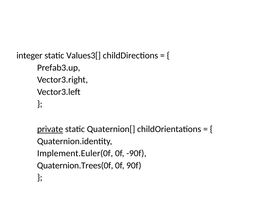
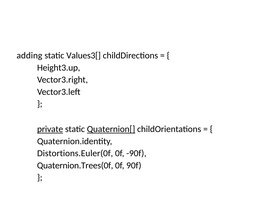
integer: integer -> adding (29, 56)
Prefab3.up: Prefab3.up -> Height3.up (59, 68)
Quaternion[ underline: none -> present (111, 129)
Implement.Euler(0f: Implement.Euler(0f -> Distortions.Euler(0f (75, 153)
